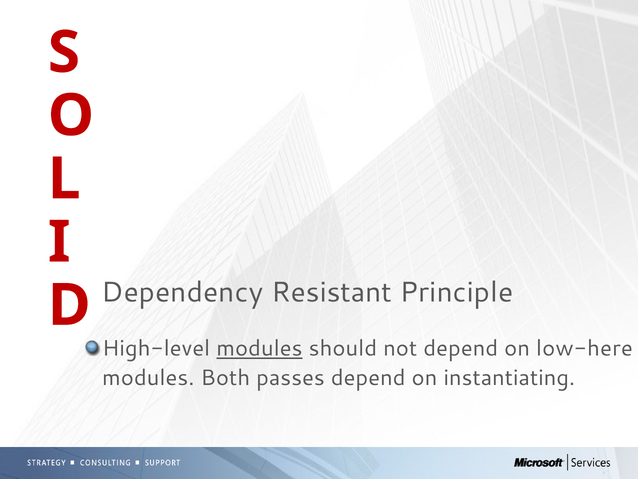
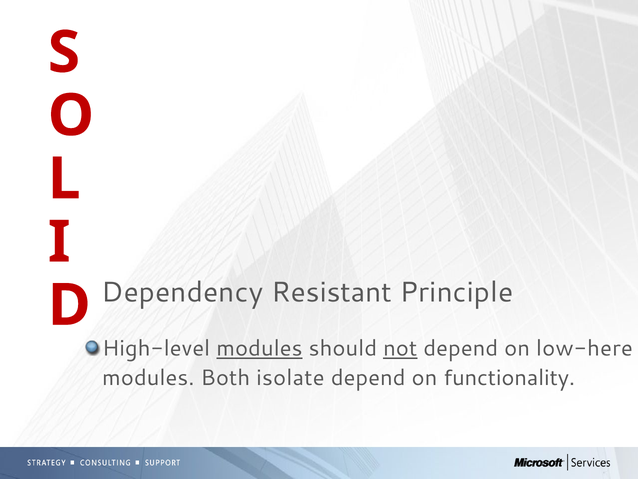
not underline: none -> present (400, 348)
passes: passes -> isolate (290, 377)
instantiating: instantiating -> functionality (509, 377)
